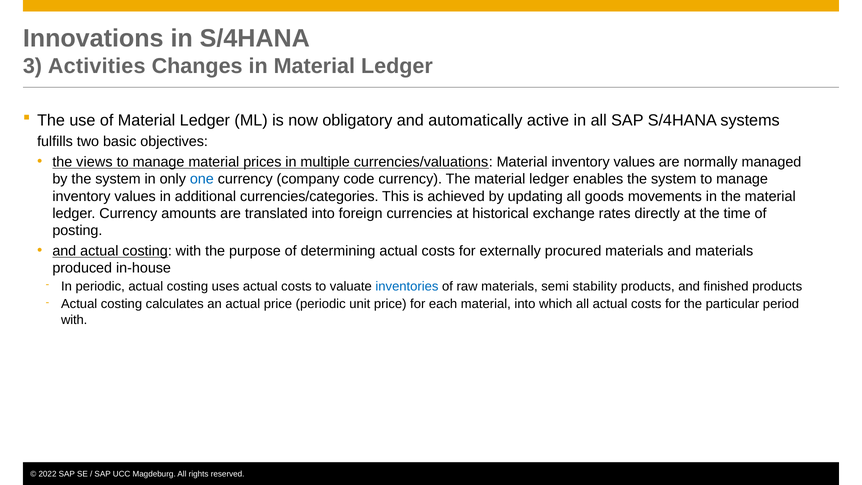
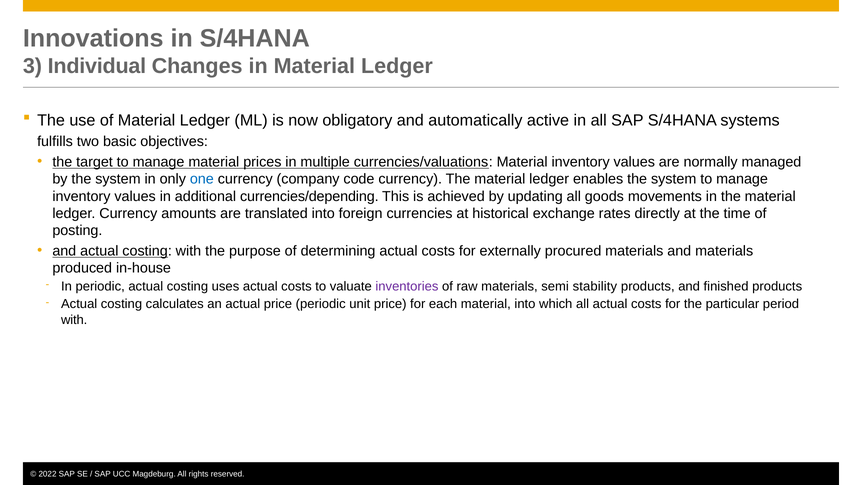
Activities: Activities -> Individual (97, 66)
views: views -> target (95, 162)
currencies/categories: currencies/categories -> currencies/depending (309, 196)
inventories colour: blue -> purple (407, 286)
